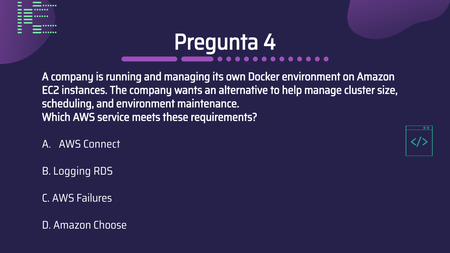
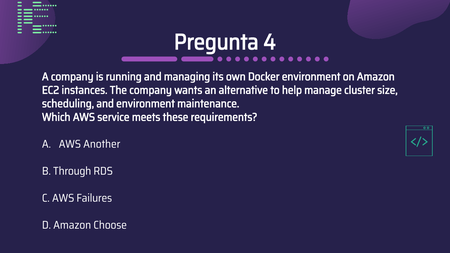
Connect: Connect -> Another (102, 144)
Logging: Logging -> Through (72, 171)
